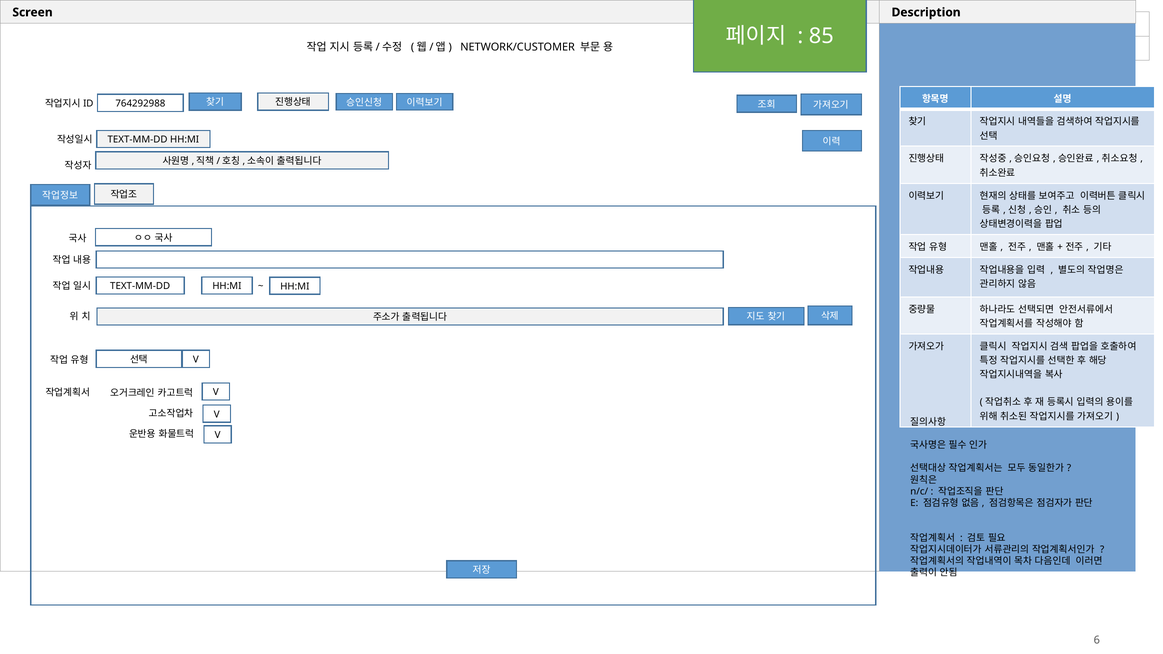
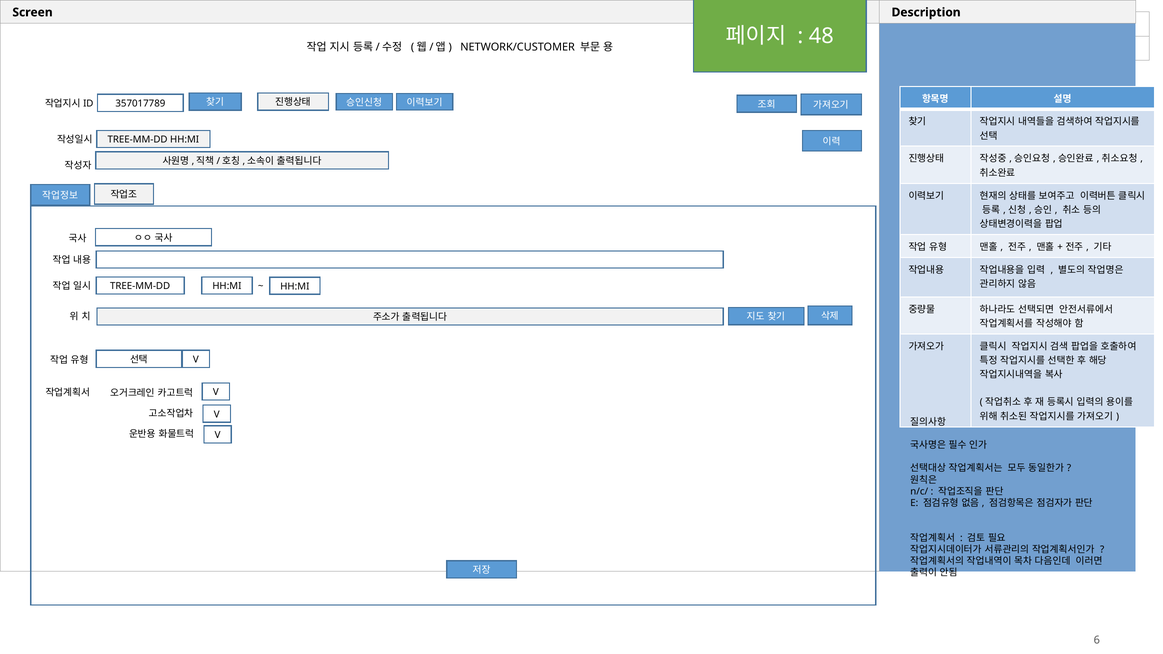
85: 85 -> 48 (821, 36)
764292988: 764292988 -> 357017789 (140, 104)
TEXT-MM-DD: TEXT-MM-DD -> TREE-MM-DD (138, 140)
TEXT-MM-DD: TEXT-MM-DD -> TREE-MM-DD (140, 286)
